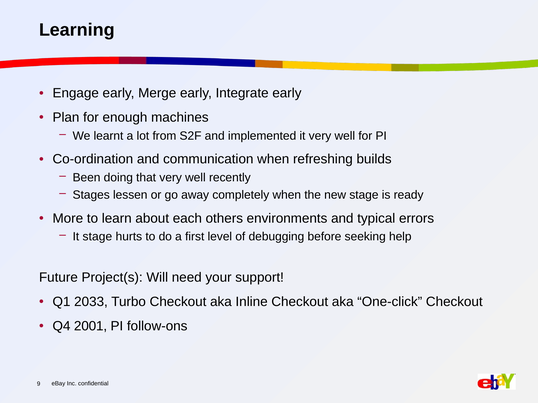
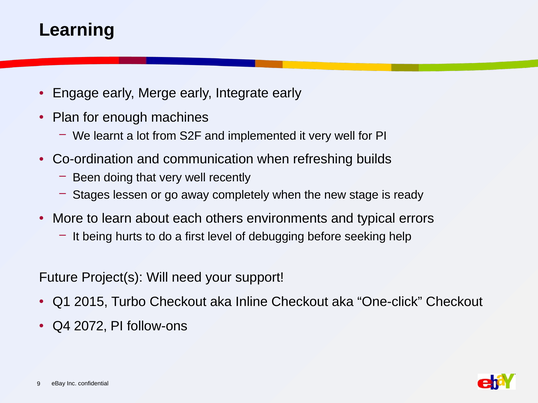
It stage: stage -> being (97, 237)
2033: 2033 -> 2015 (91, 302)
2001: 2001 -> 2072 (91, 326)
